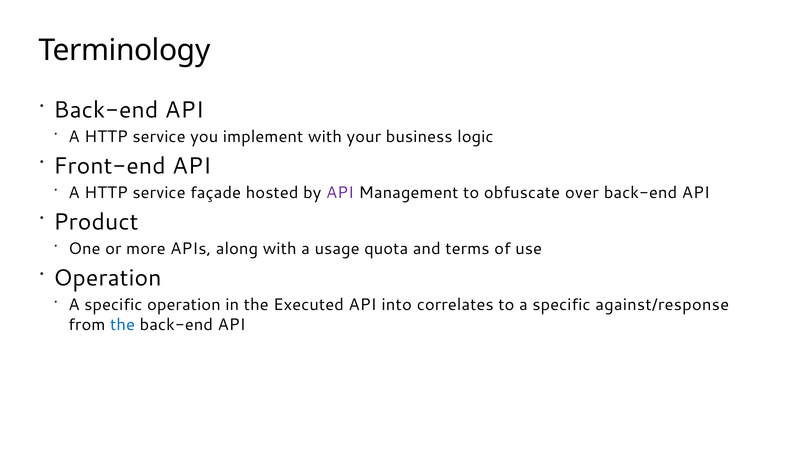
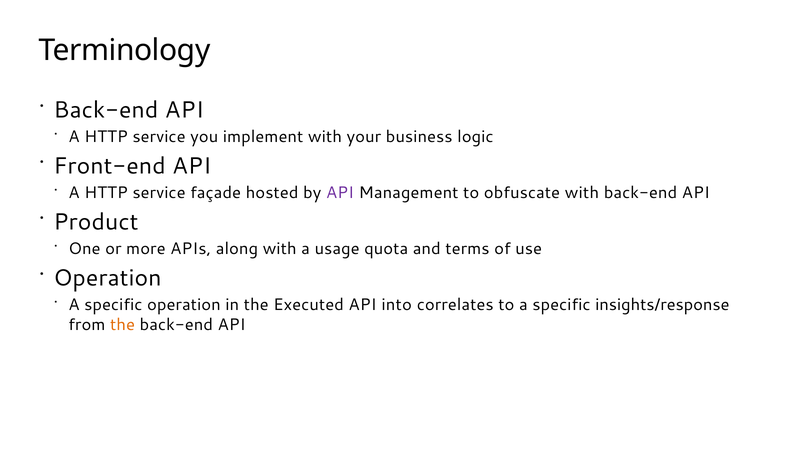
obfuscate over: over -> with (582, 193)
against/response: against/response -> insights/response (662, 305)
the colour: blue -> orange (123, 325)
